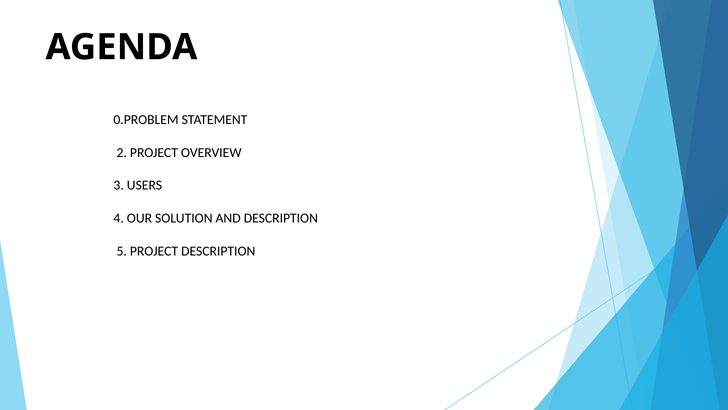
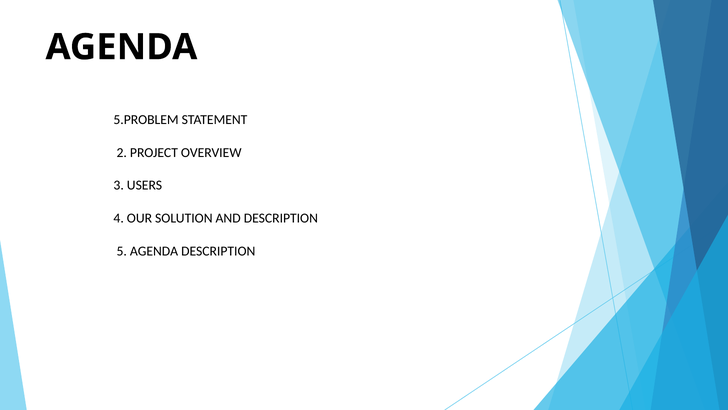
0.PROBLEM: 0.PROBLEM -> 5.PROBLEM (146, 120)
5 PROJECT: PROJECT -> AGENDA (154, 251)
